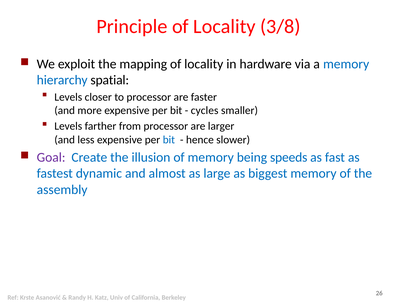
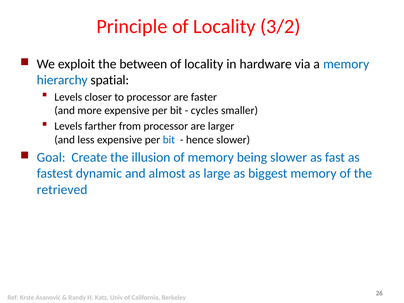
3/8: 3/8 -> 3/2 (280, 27)
mapping: mapping -> between (143, 64)
Goal colour: purple -> blue (51, 157)
being speeds: speeds -> slower (289, 157)
assembly: assembly -> retrieved (62, 190)
